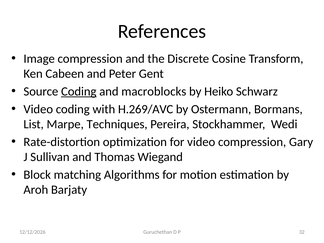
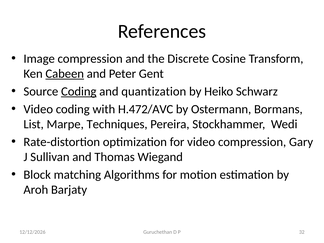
Cabeen underline: none -> present (65, 74)
macroblocks: macroblocks -> quantization (154, 91)
H.269/AVC: H.269/AVC -> H.472/AVC (146, 109)
